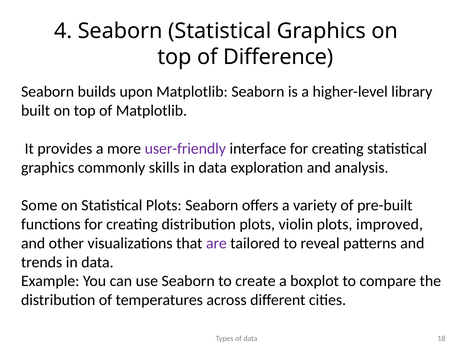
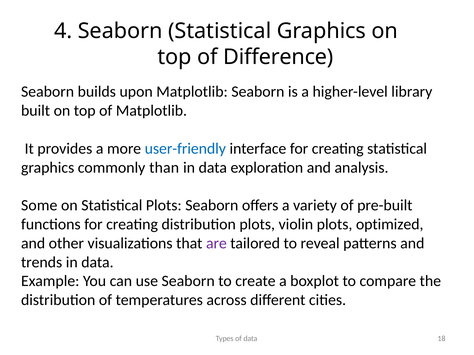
user-friendly colour: purple -> blue (185, 149)
skills: skills -> than (164, 168)
improved: improved -> optimized (390, 225)
